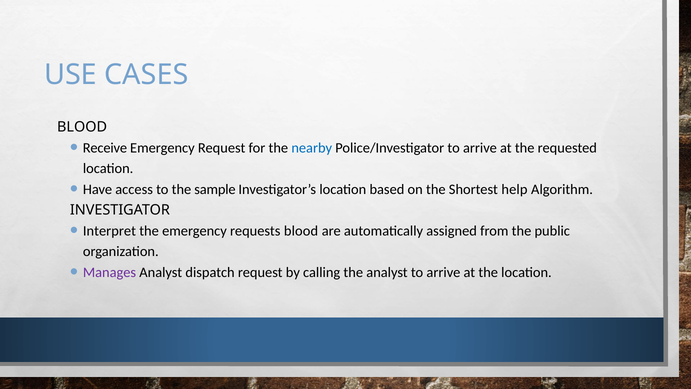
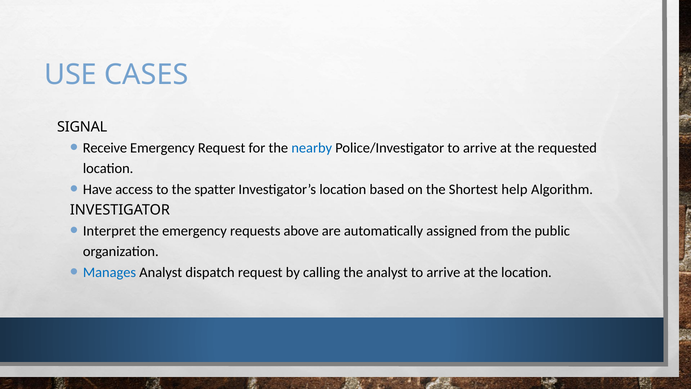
BLOOD: BLOOD -> SIGNAL (82, 127)
sample: sample -> spatter (215, 189)
requests blood: blood -> above (301, 231)
Manages colour: purple -> blue (109, 272)
